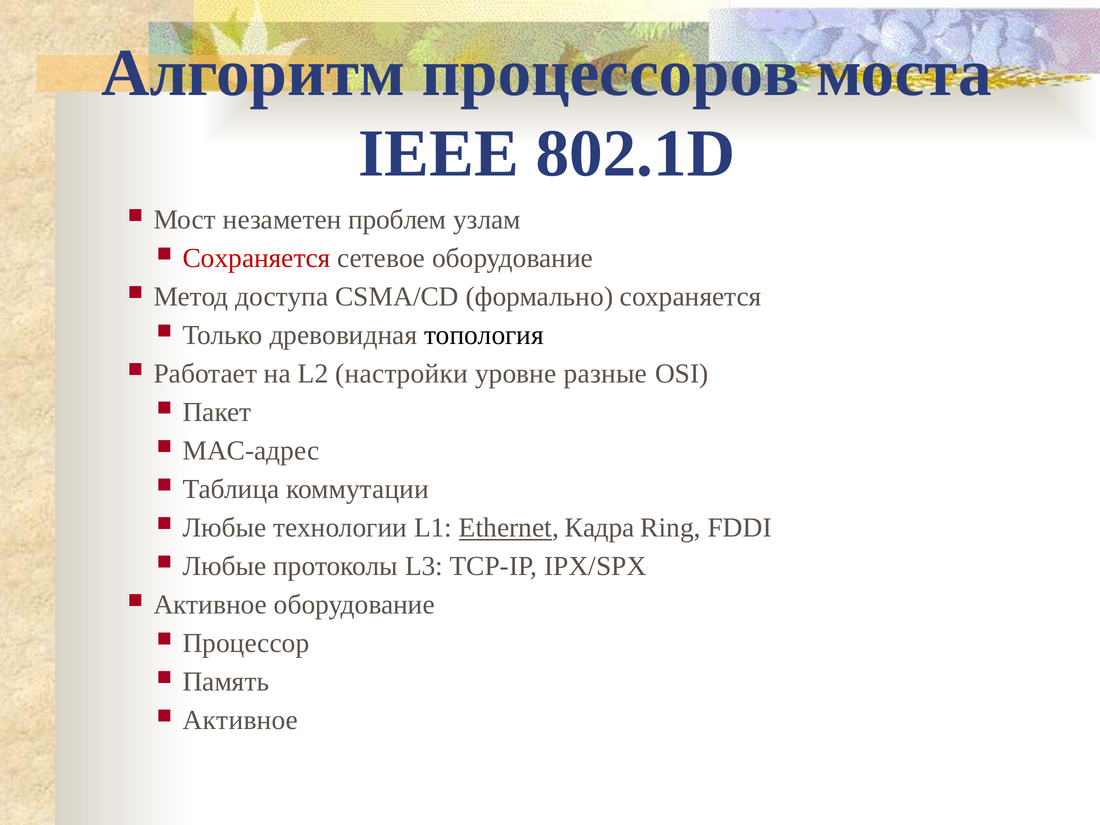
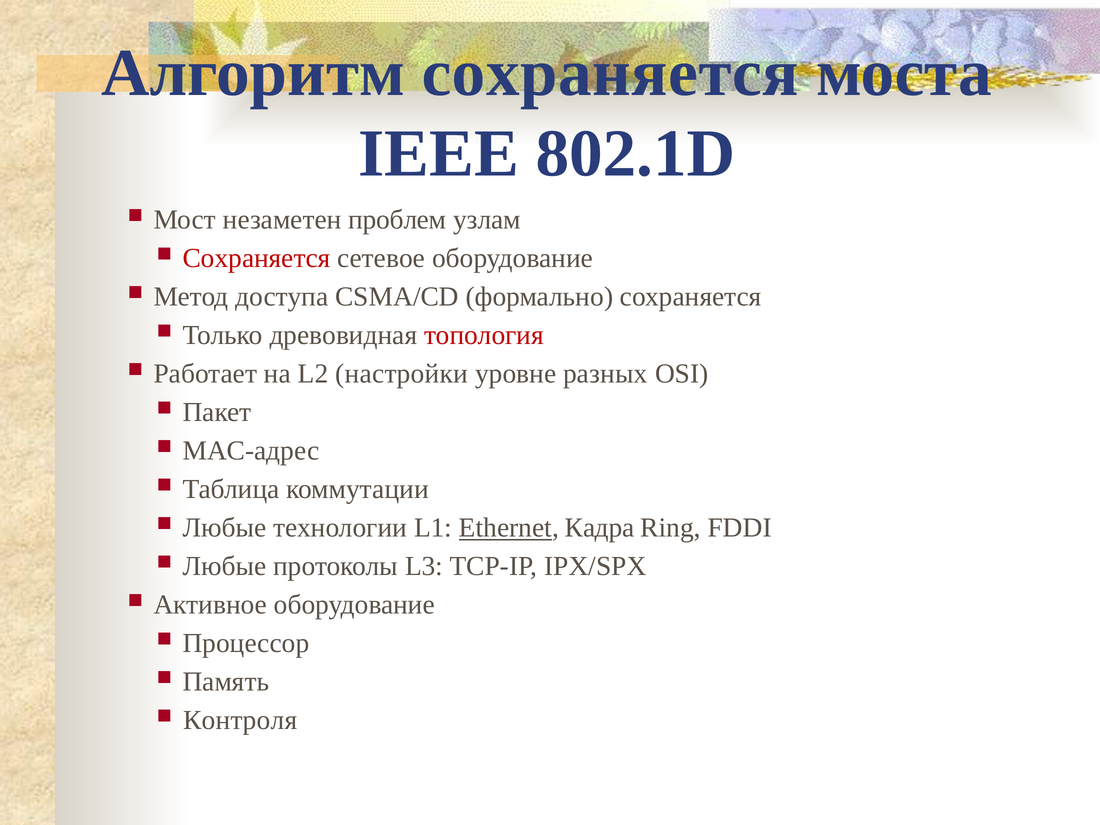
Алгоритм процессоров: процессоров -> сохраняется (610, 73)
топология colour: black -> red (484, 335)
разные: разные -> разных (605, 374)
Активное: Активное -> Контроля (240, 720)
